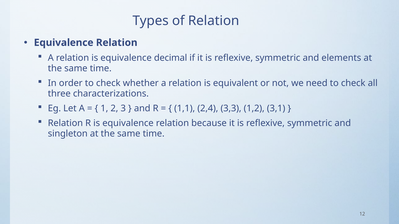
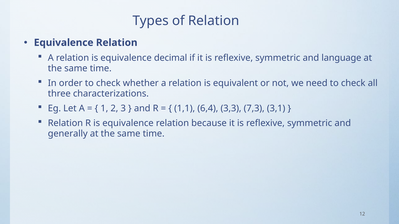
elements: elements -> language (341, 58)
2,4: 2,4 -> 6,4 (208, 109)
1,2: 1,2 -> 7,3 (254, 109)
singleton: singleton -> generally (68, 134)
